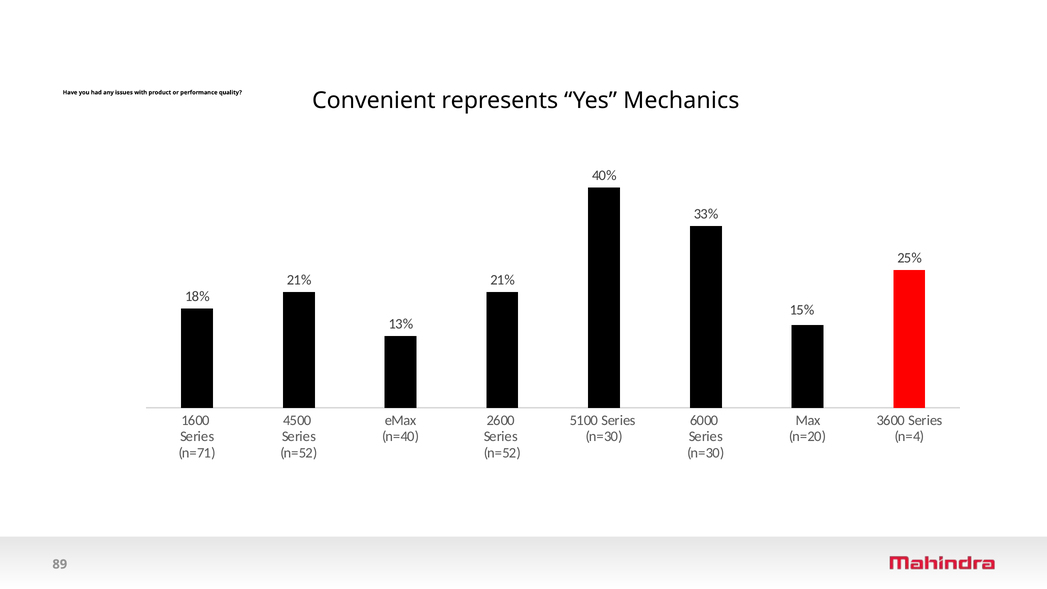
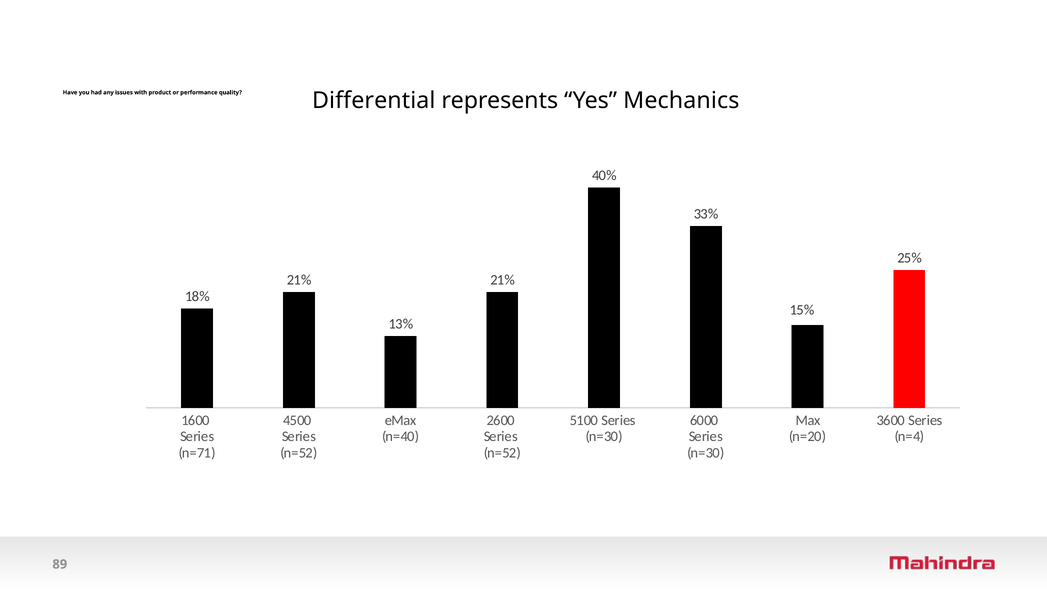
Convenient: Convenient -> Differential (374, 101)
